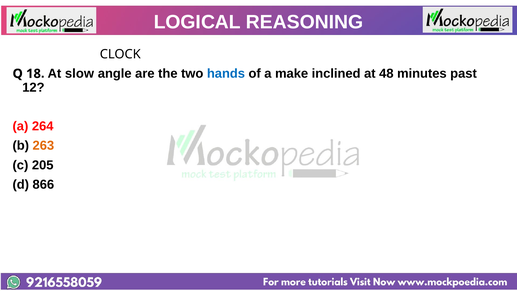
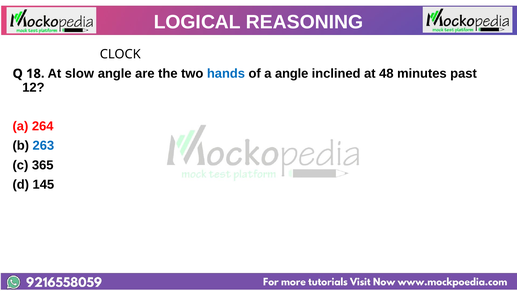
a make: make -> angle (292, 74)
263 colour: orange -> blue (43, 146)
205: 205 -> 365 (43, 165)
866: 866 -> 145 (43, 184)
